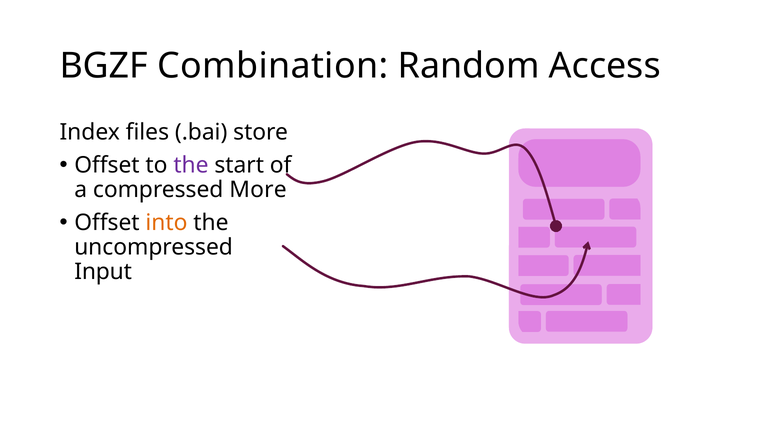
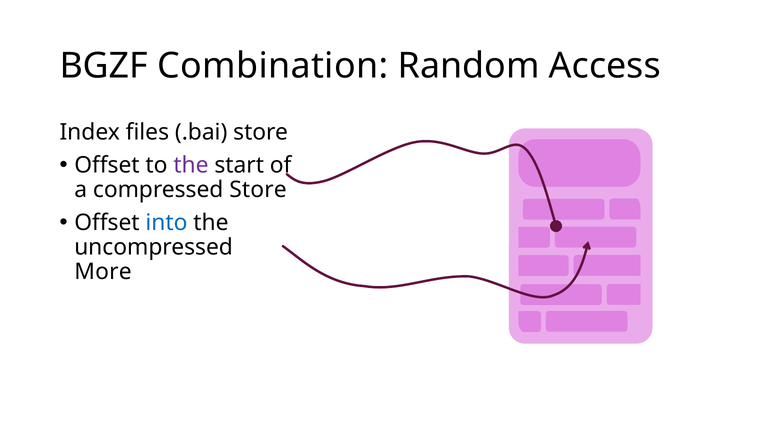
compressed More: More -> Store (258, 190)
into colour: orange -> blue (166, 222)
Input: Input -> More (103, 272)
